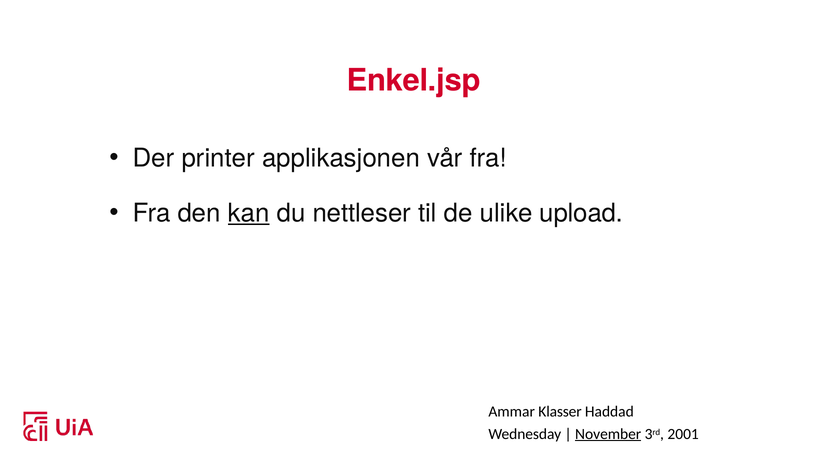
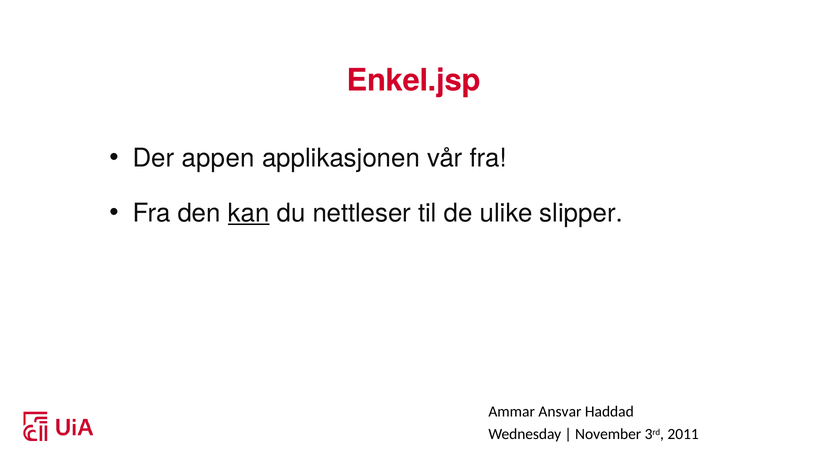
printer: printer -> appen (218, 158)
upload: upload -> slipper (581, 213)
Klasser: Klasser -> Ansvar (560, 412)
November underline: present -> none (608, 434)
2001: 2001 -> 2011 (683, 434)
